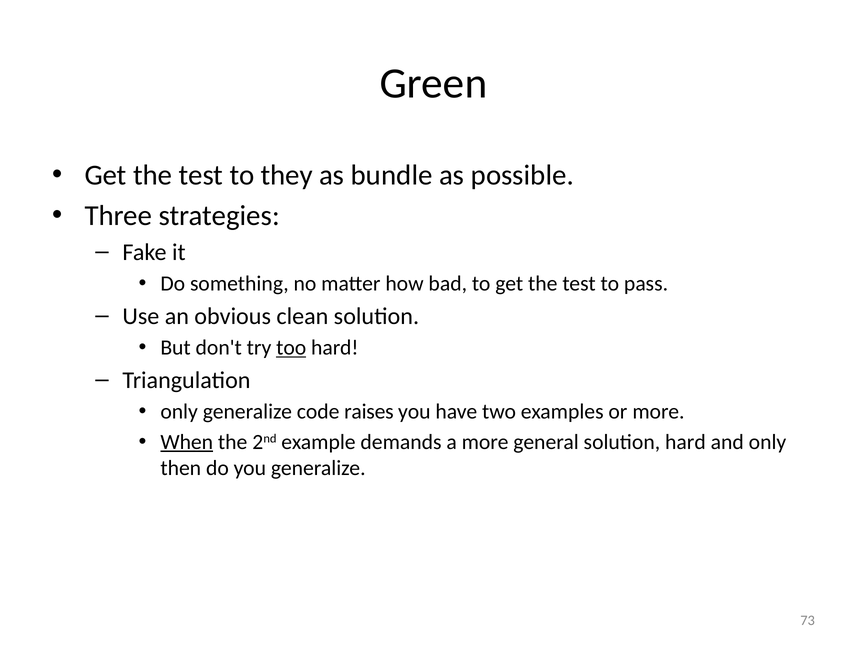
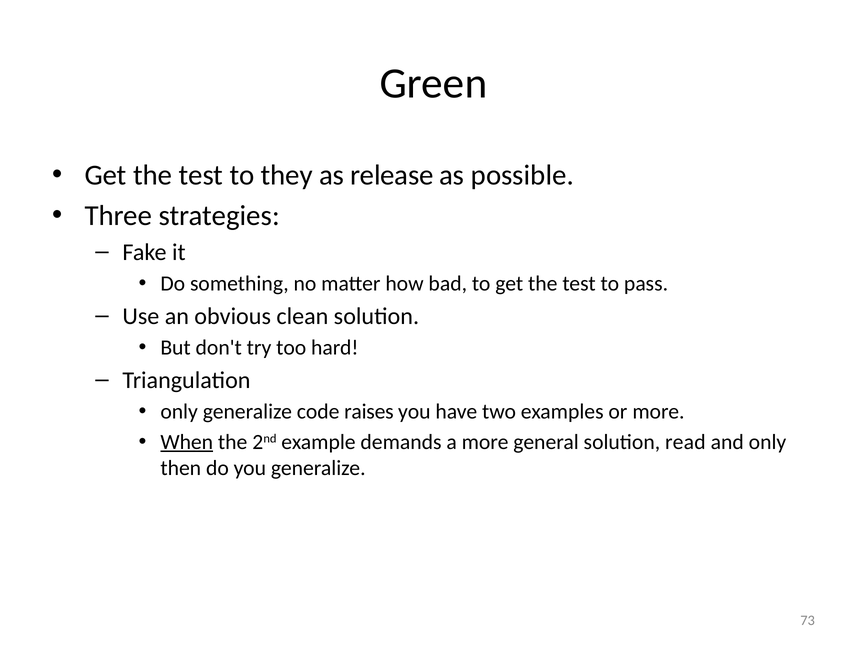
bundle: bundle -> release (392, 175)
too underline: present -> none (291, 348)
solution hard: hard -> read (685, 442)
